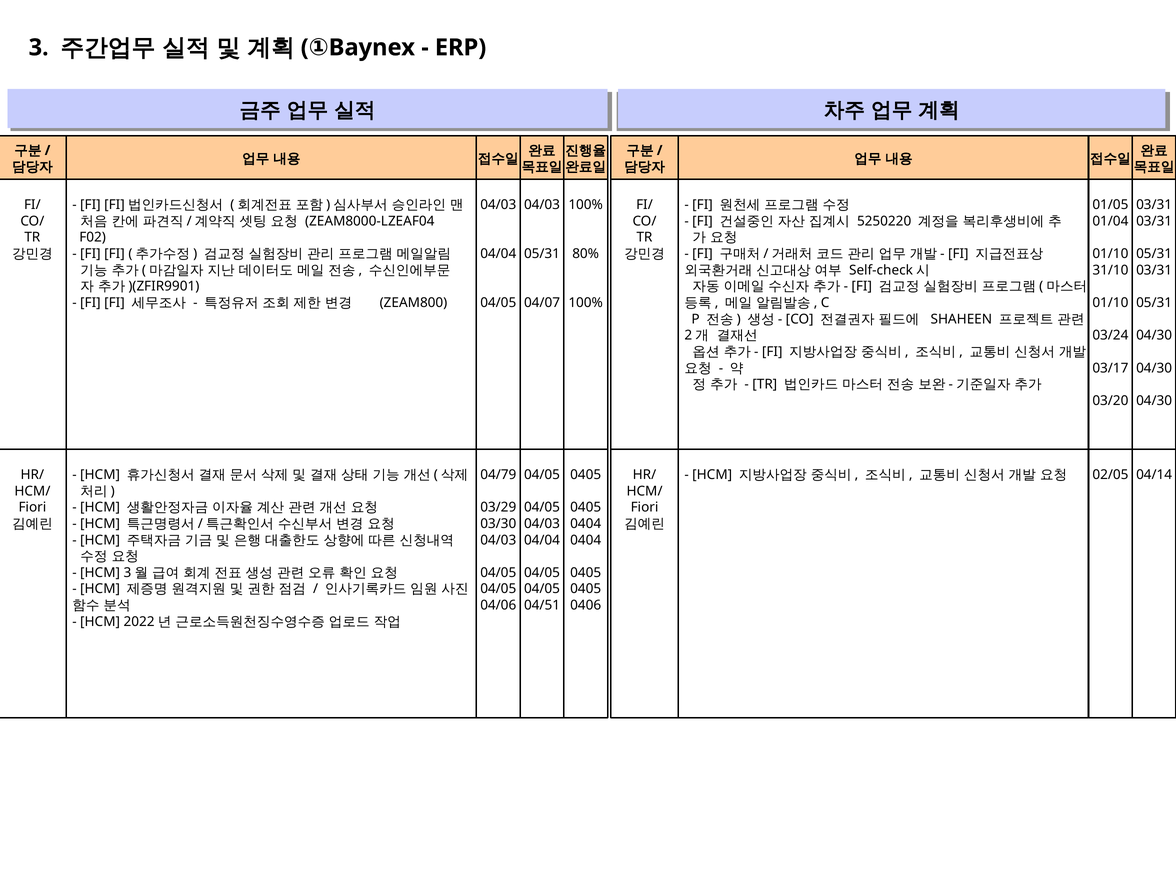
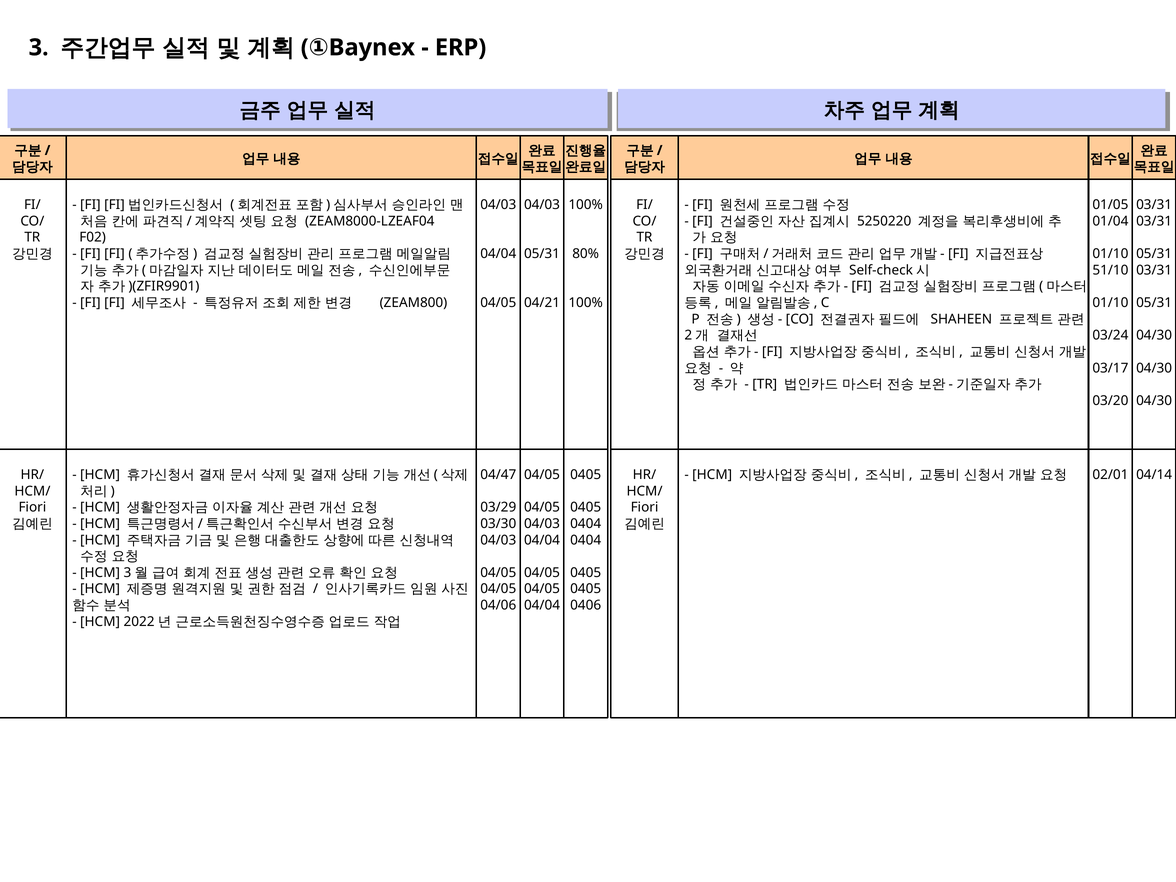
31/10: 31/10 -> 51/10 (1110, 270)
04/07: 04/07 -> 04/21 (542, 303)
04/79: 04/79 -> 04/47 (498, 475)
02/05: 02/05 -> 02/01 (1110, 475)
04/51: 04/51 -> 04/04 (542, 605)
